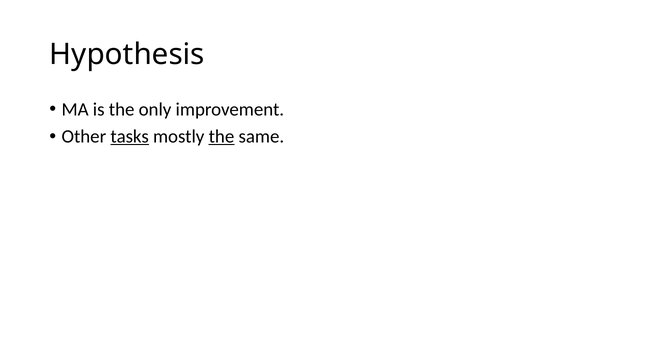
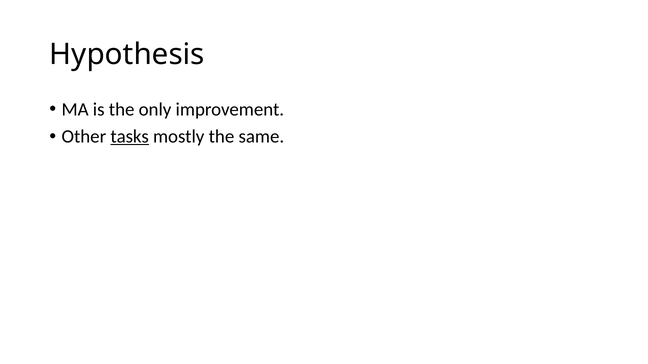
the underline: present -> none (221, 137)
